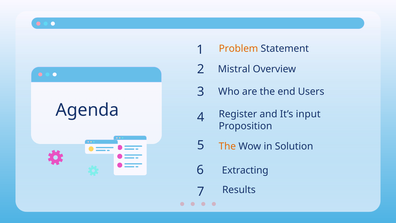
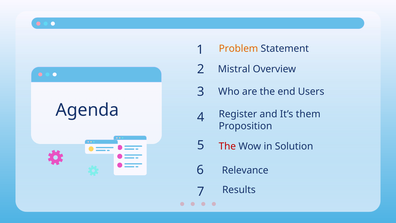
input: input -> them (308, 114)
The colour: orange -> red (227, 146)
Extracting: Extracting -> Relevance (245, 170)
